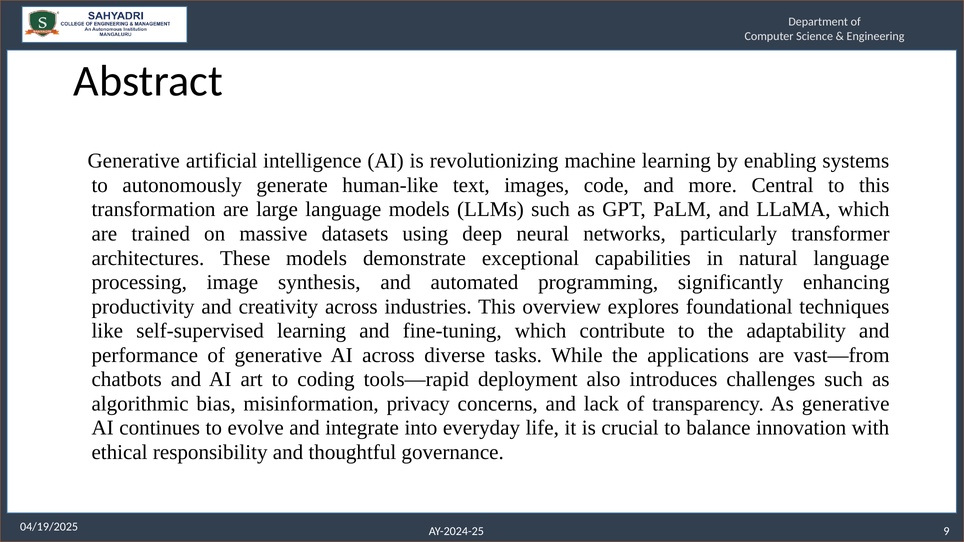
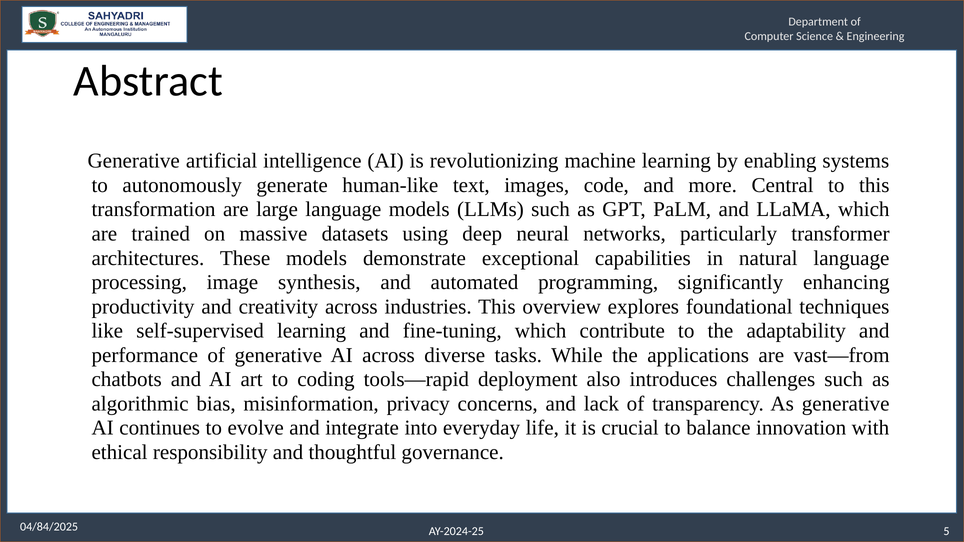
04/19/2025: 04/19/2025 -> 04/84/2025 (49, 527)
9: 9 -> 5 (946, 532)
